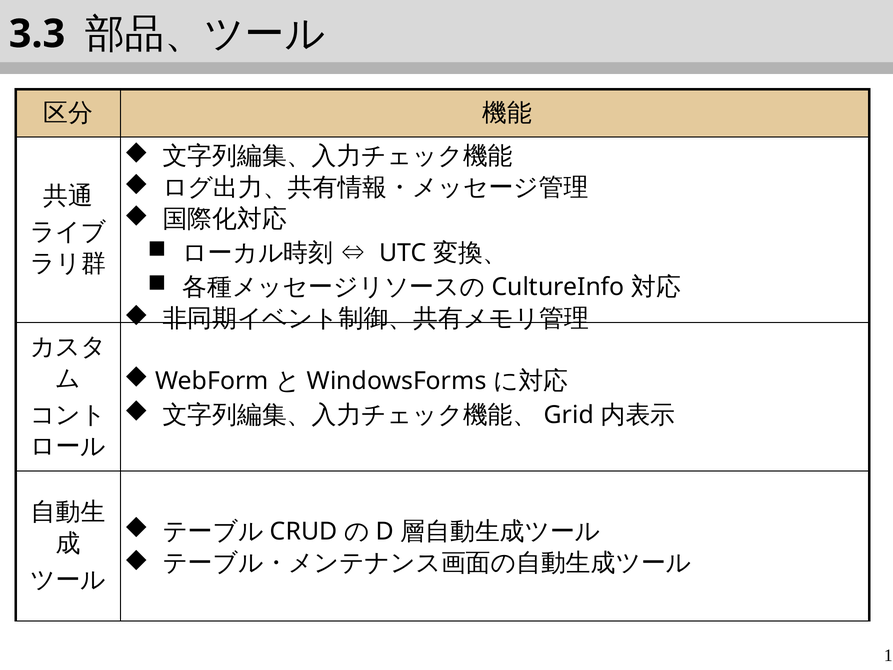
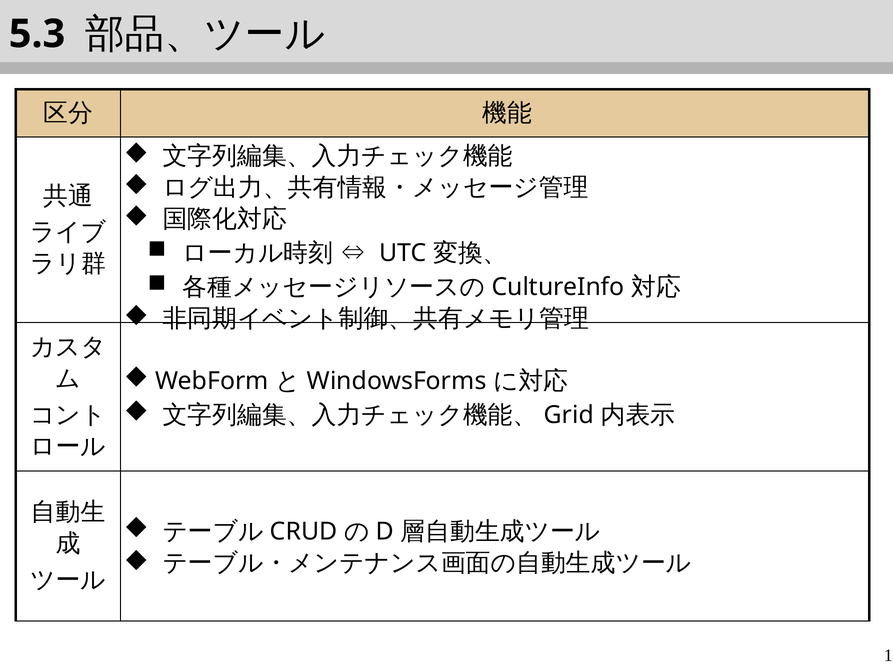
3.3: 3.3 -> 5.3 (37, 34)
